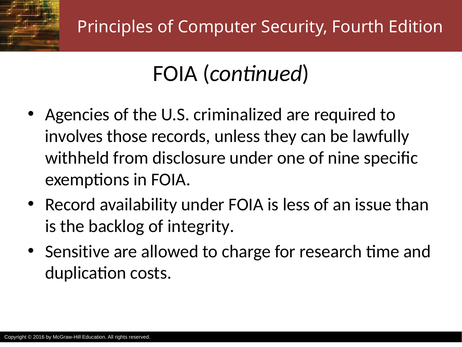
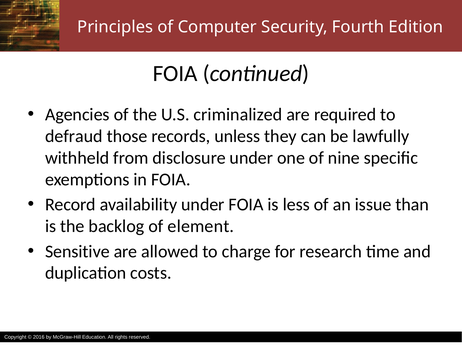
involves: involves -> defraud (74, 136)
integrity: integrity -> element (201, 226)
